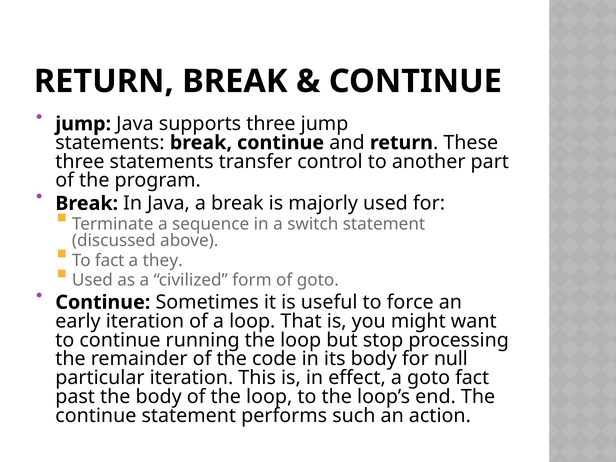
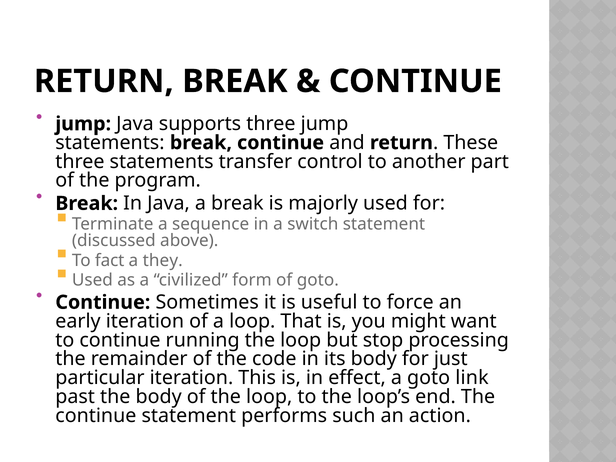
null: null -> just (451, 359)
goto fact: fact -> link (472, 378)
